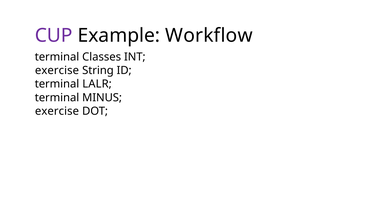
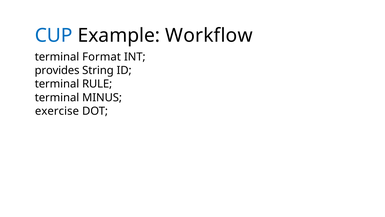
CUP colour: purple -> blue (54, 35)
Classes: Classes -> Format (102, 57)
exercise: exercise -> provides (57, 70)
LALR: LALR -> RULE (97, 84)
